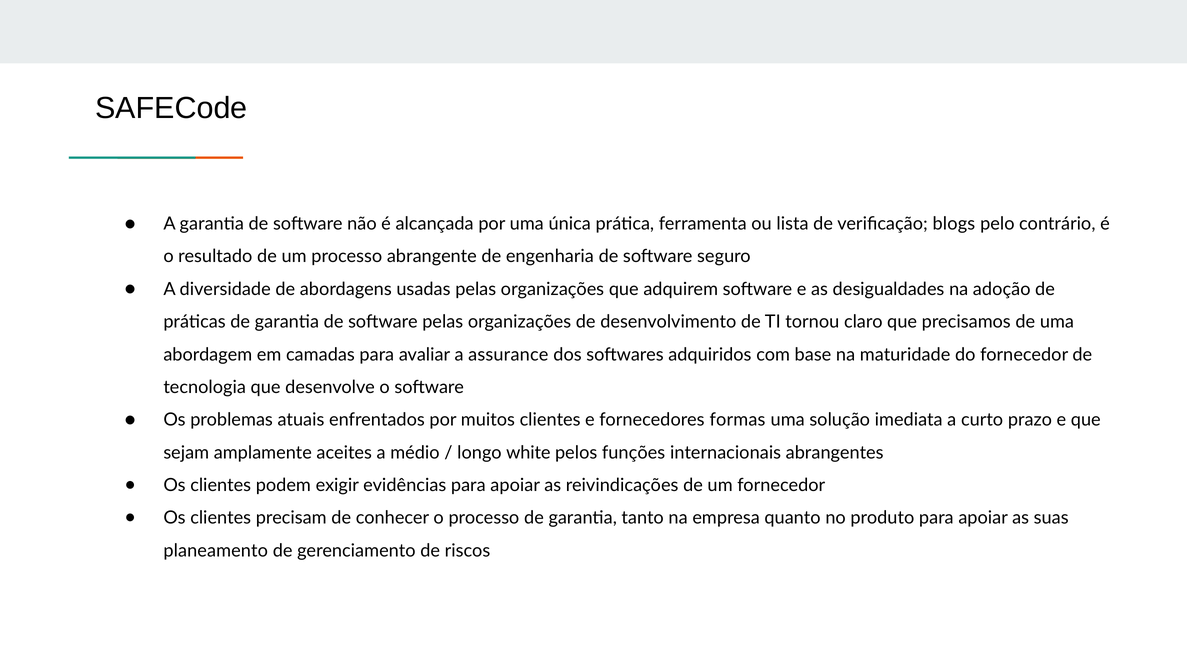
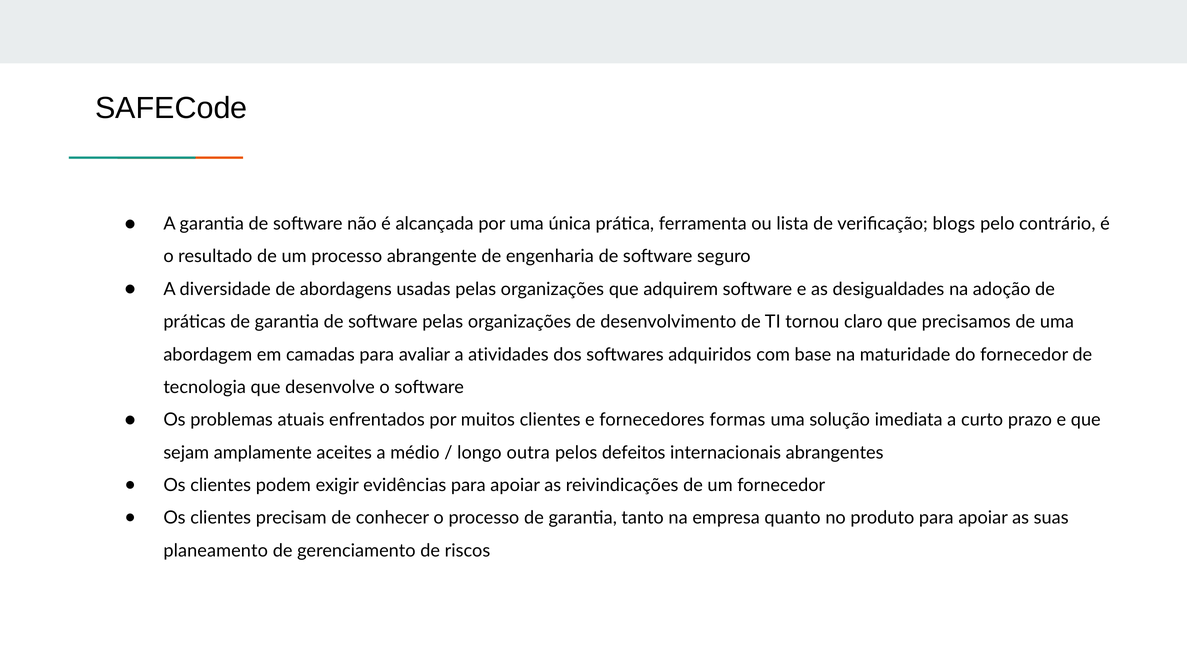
assurance: assurance -> atividades (508, 354)
white: white -> outra (528, 452)
funções: funções -> defeitos (634, 452)
